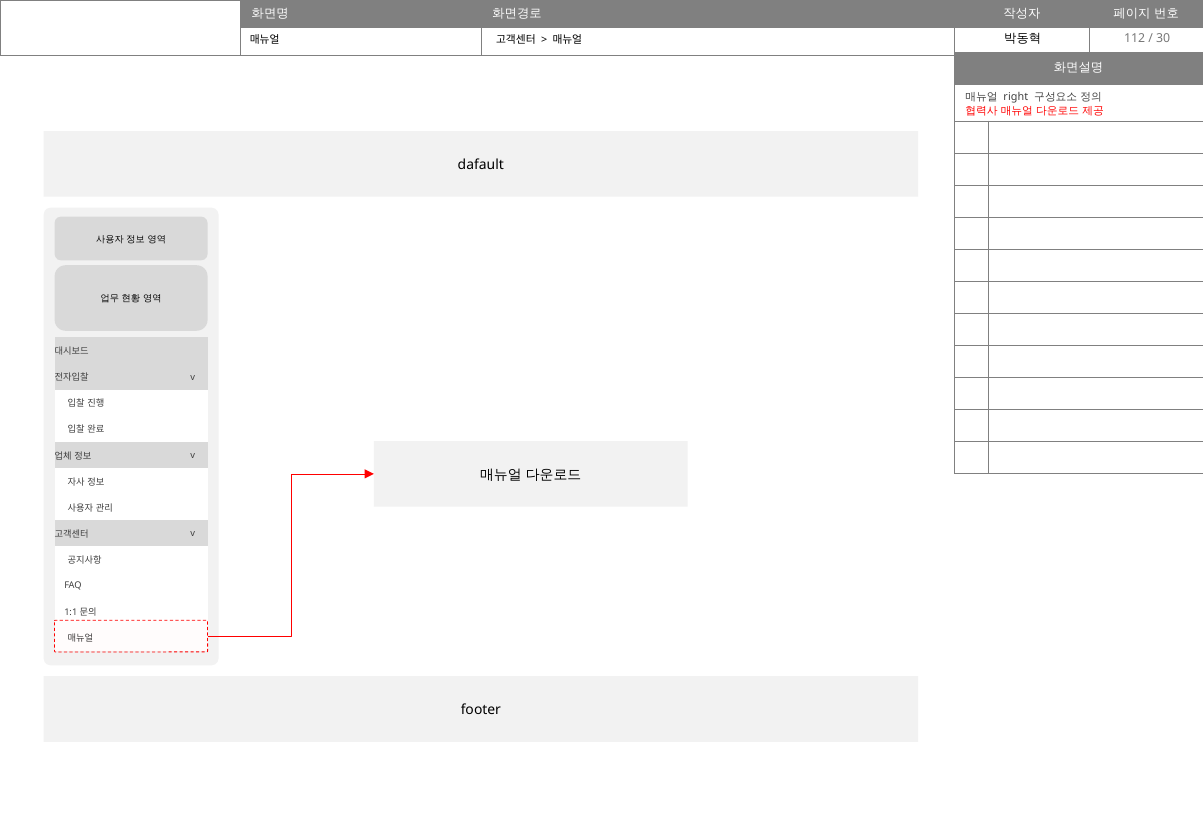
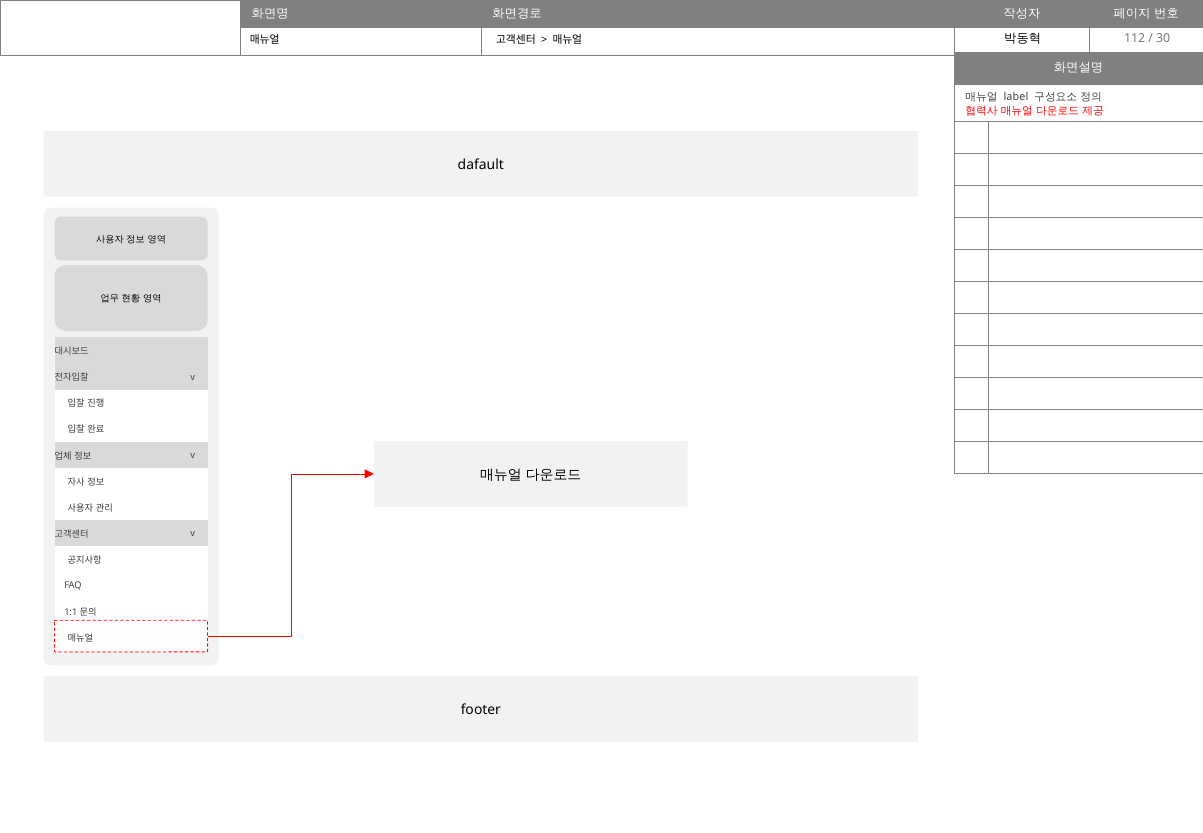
right: right -> label (1016, 97)
